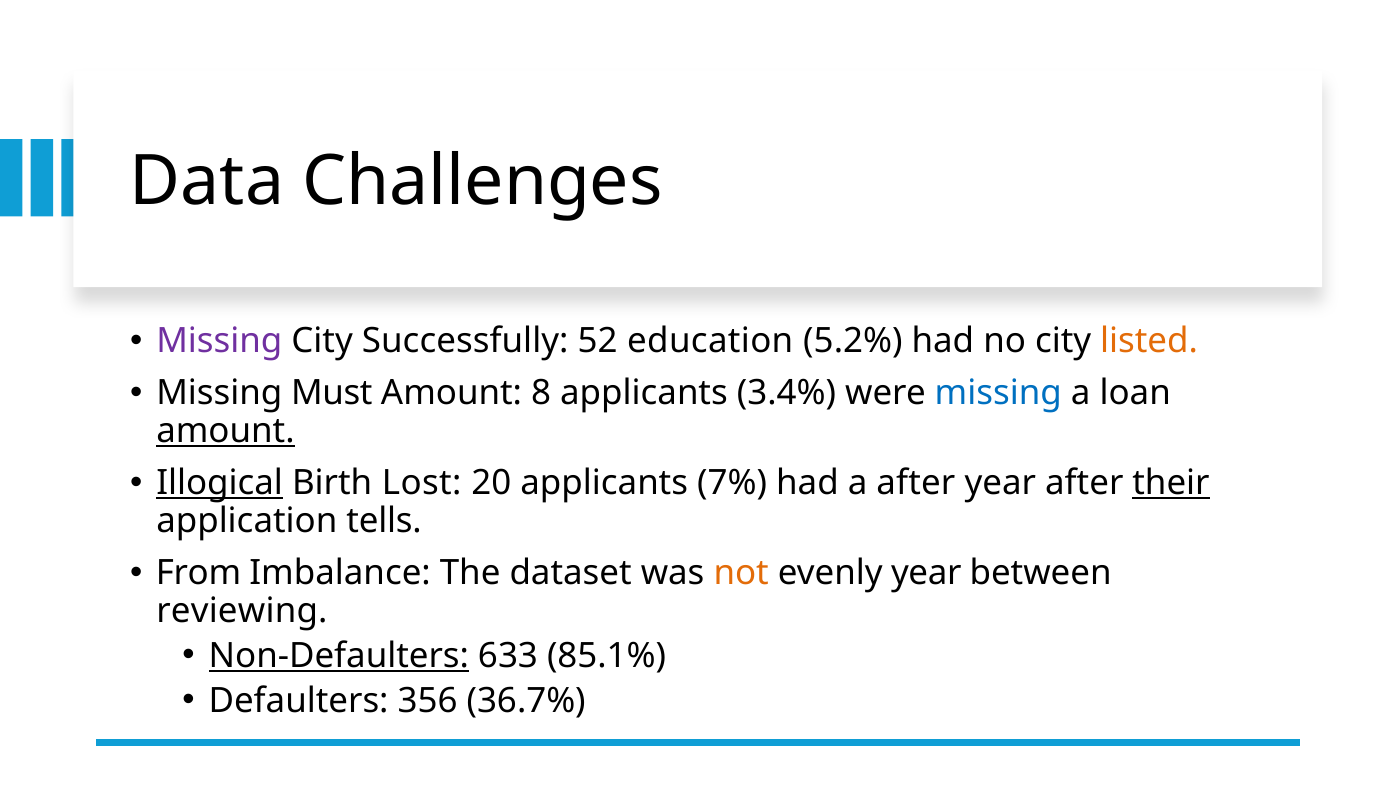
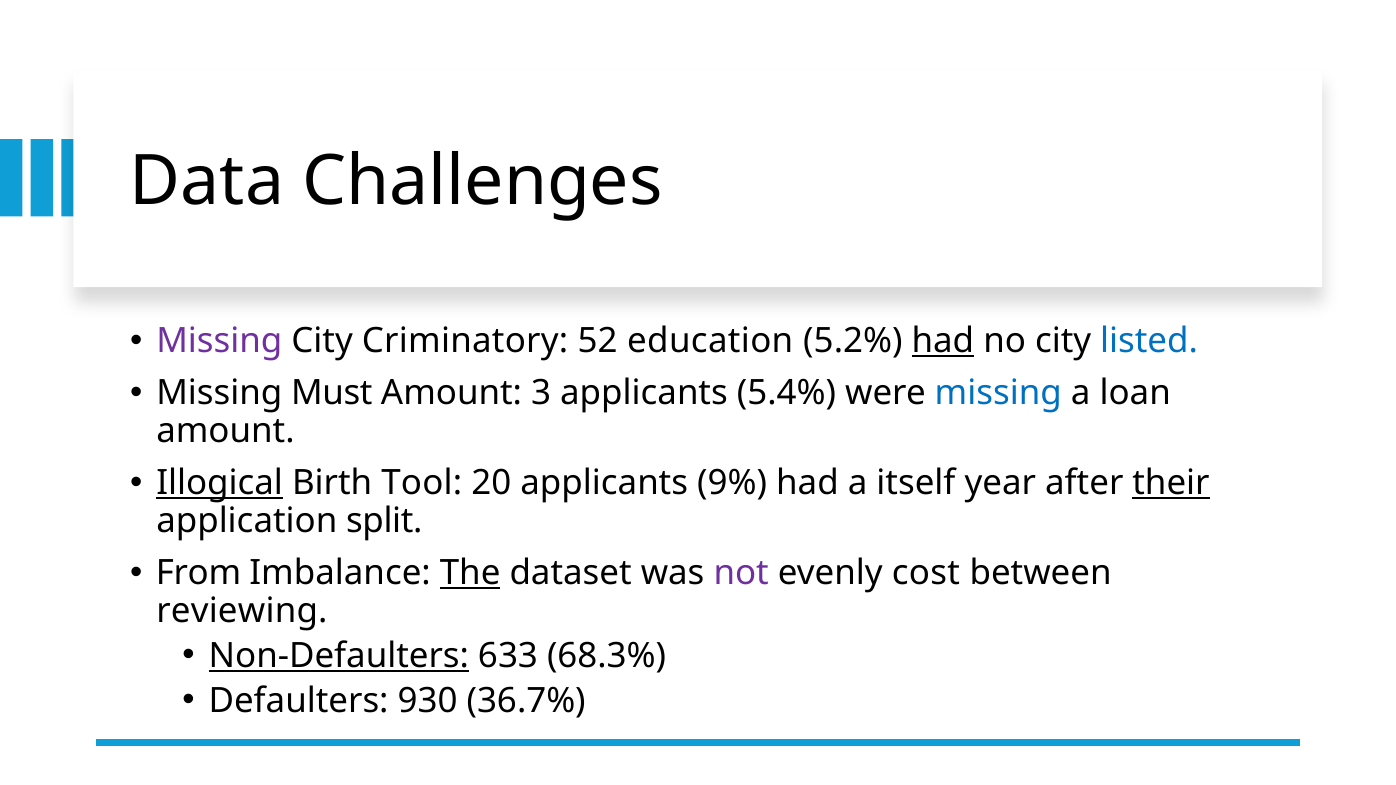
Successfully: Successfully -> Criminatory (465, 341)
had underline: none -> present (943, 341)
listed colour: orange -> blue (1149, 341)
8: 8 -> 3 (541, 394)
3.4%: 3.4% -> 5.4% (786, 394)
amount underline: present -> none (225, 431)
Lost: Lost -> Tool (422, 483)
7%: 7% -> 9% (732, 483)
a after: after -> itself (916, 483)
tells: tells -> split (384, 521)
The underline: none -> present (470, 573)
not colour: orange -> purple (741, 573)
evenly year: year -> cost (926, 573)
85.1%: 85.1% -> 68.3% (607, 656)
356: 356 -> 930 (428, 701)
